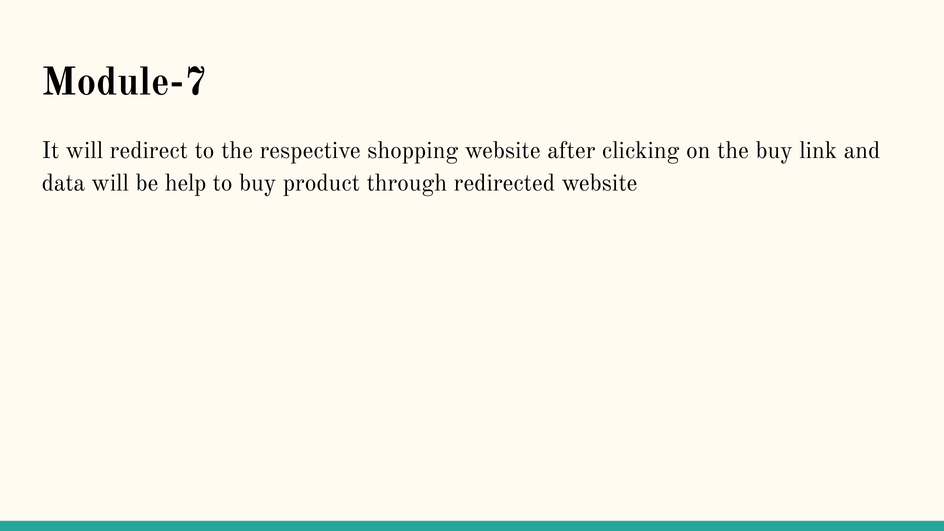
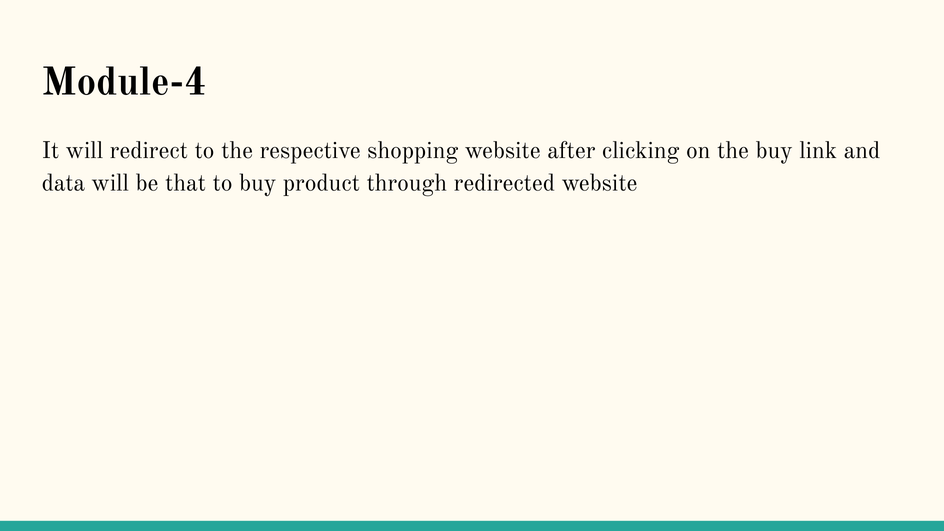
Module-7: Module-7 -> Module-4 (124, 82)
help: help -> that (186, 183)
